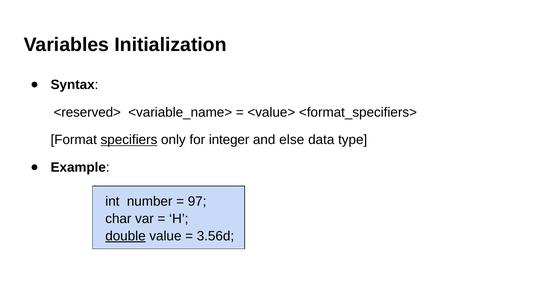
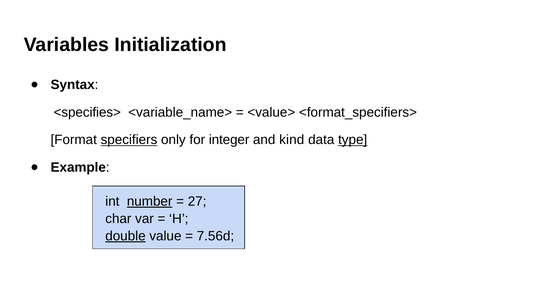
<reserved>: <reserved> -> <specifies> (87, 112)
else: else -> kind (292, 140)
type underline: none -> present (353, 140)
number underline: none -> present (150, 201)
97: 97 -> 27 (197, 201)
3.56d: 3.56d -> 7.56d (215, 236)
